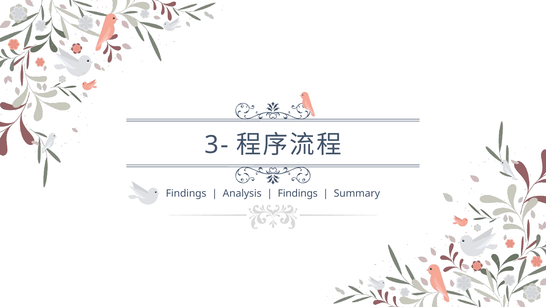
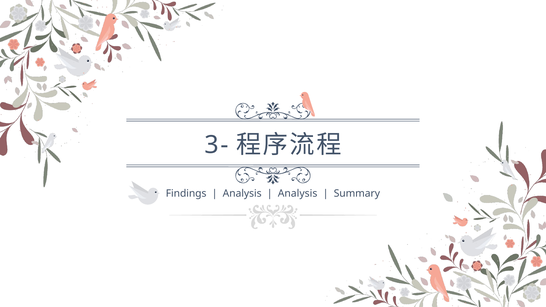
Findings: Findings -> Analysis (298, 194)
